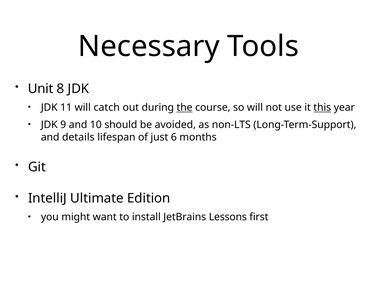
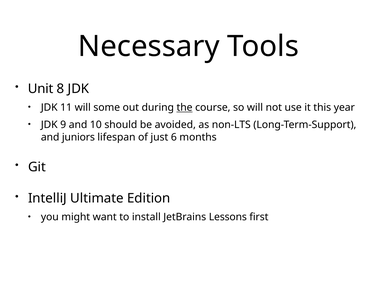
catch: catch -> some (107, 107)
this underline: present -> none (322, 107)
details: details -> juniors (78, 137)
